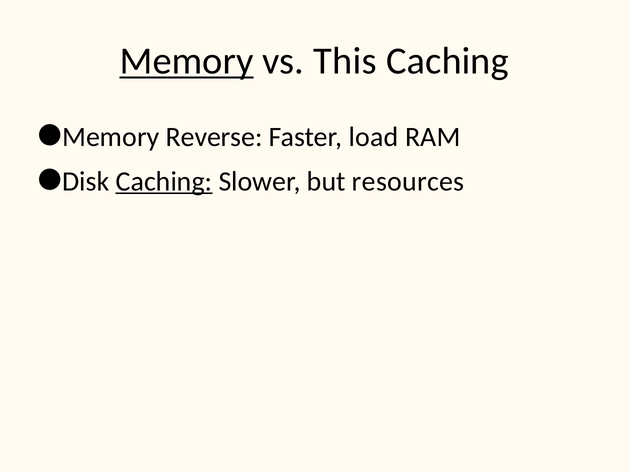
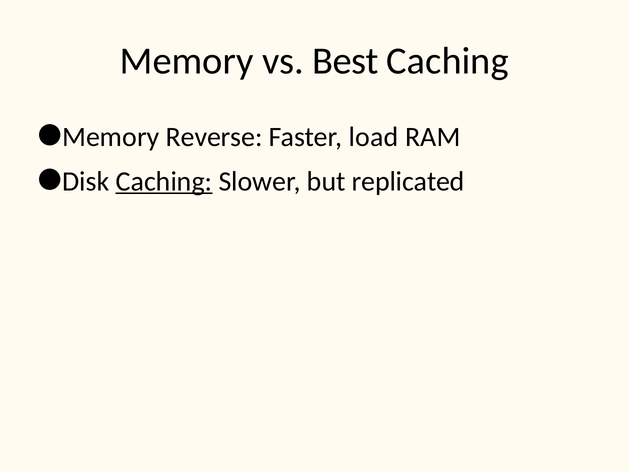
Memory underline: present -> none (187, 61)
This: This -> Best (345, 61)
resources: resources -> replicated (408, 181)
